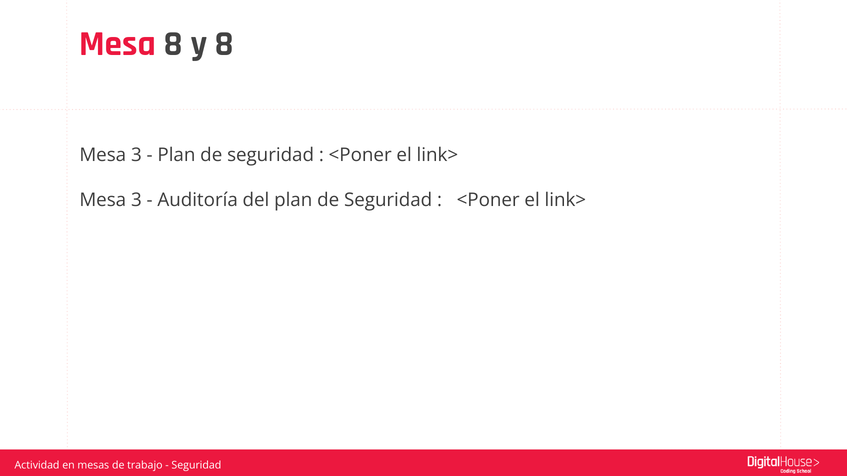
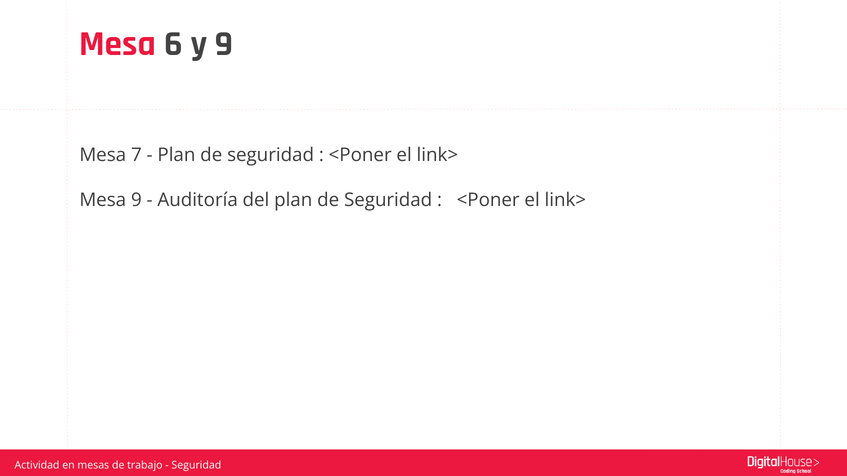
Mesa 8: 8 -> 6 (173, 44)
y 8: 8 -> 9 (224, 44)
3: 3 -> 7 (136, 155)
3: 3 -> 9 (136, 200)
